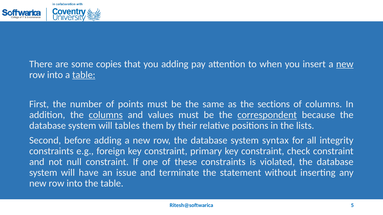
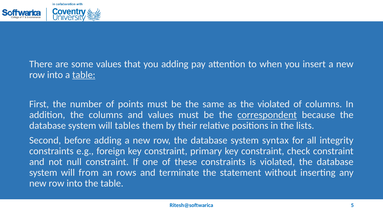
some copies: copies -> values (109, 64)
new underline: present -> none (345, 64)
the sections: sections -> violated (274, 104)
columns underline: present -> none (106, 115)
have: have -> from (89, 173)
issue: issue -> rows (126, 173)
